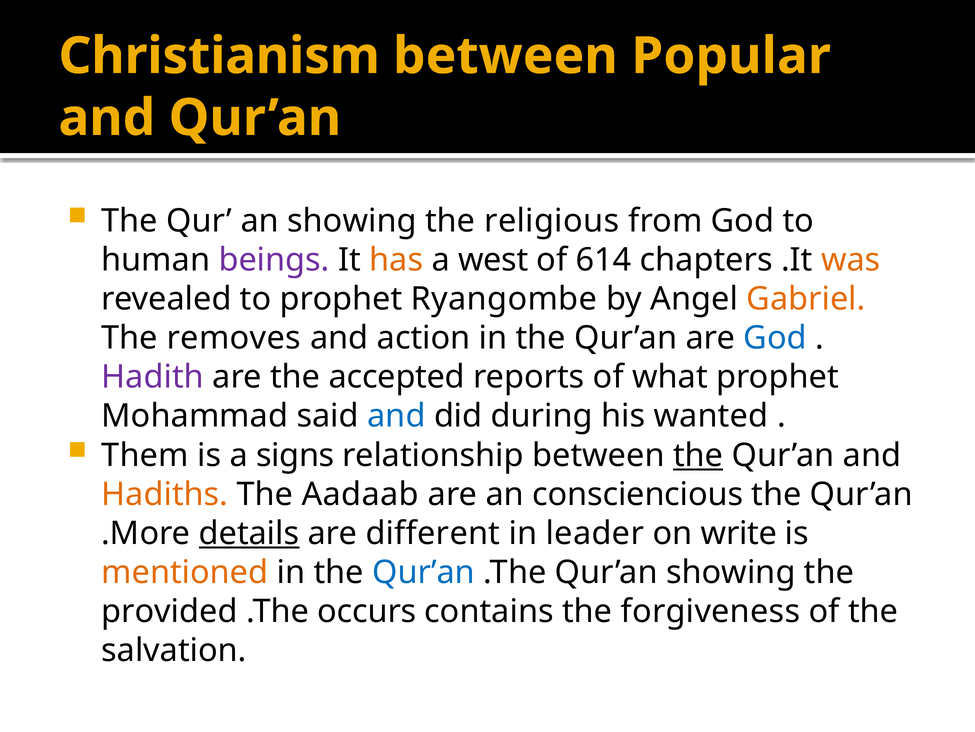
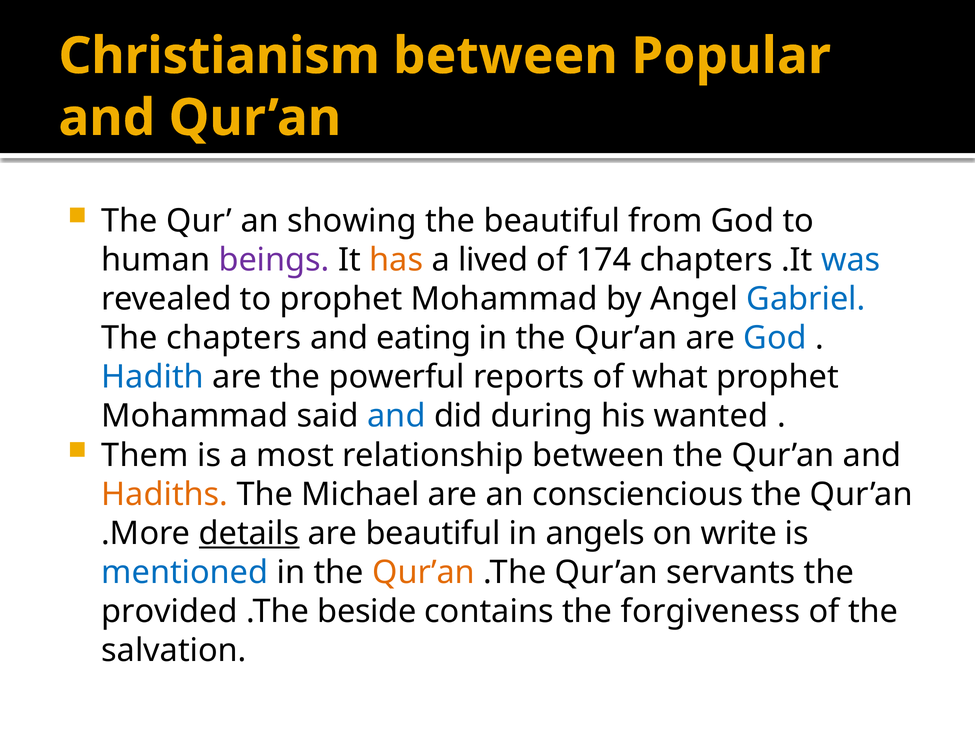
the religious: religious -> beautiful (552, 221)
west: west -> lived (493, 260)
614: 614 -> 174 (604, 260)
was colour: orange -> blue (851, 260)
to prophet Ryangombe: Ryangombe -> Mohammad (504, 299)
Gabriel colour: orange -> blue (806, 299)
The removes: removes -> chapters (234, 338)
action: action -> eating (424, 338)
Hadith colour: purple -> blue (153, 377)
accepted: accepted -> powerful (397, 377)
signs: signs -> most (295, 455)
the underline: present -> none (698, 455)
Aadaab: Aadaab -> Michael (360, 494)
are different: different -> beautiful (433, 533)
leader: leader -> angels (595, 533)
mentioned colour: orange -> blue (185, 572)
Qur’an colour: blue -> orange (424, 572)
Qur’an showing: showing -> servants (731, 572)
occurs: occurs -> beside (367, 611)
